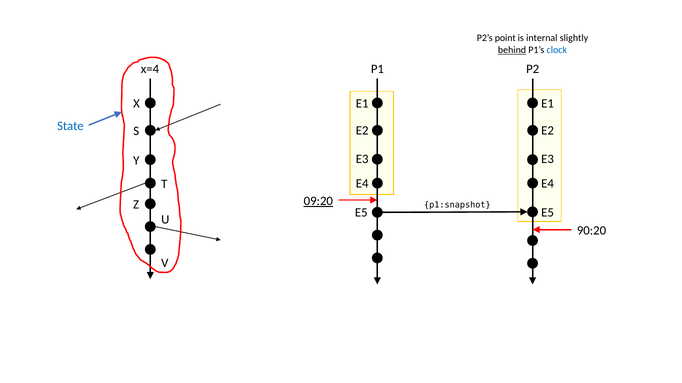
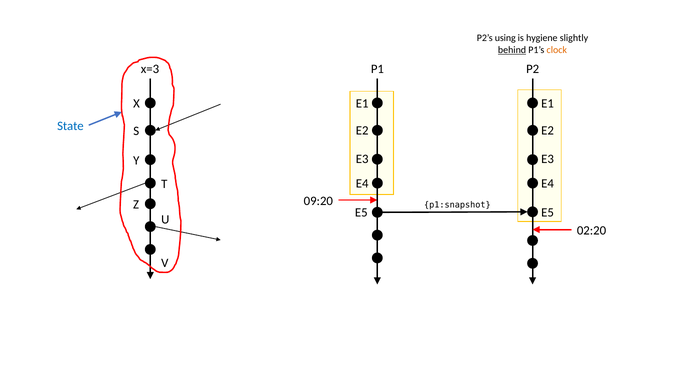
point: point -> using (505, 38)
internal: internal -> hygiene (542, 38)
clock colour: blue -> orange (557, 50)
x=4: x=4 -> x=3 (150, 69)
09:20 underline: present -> none (318, 201)
90:20: 90:20 -> 02:20 (592, 231)
